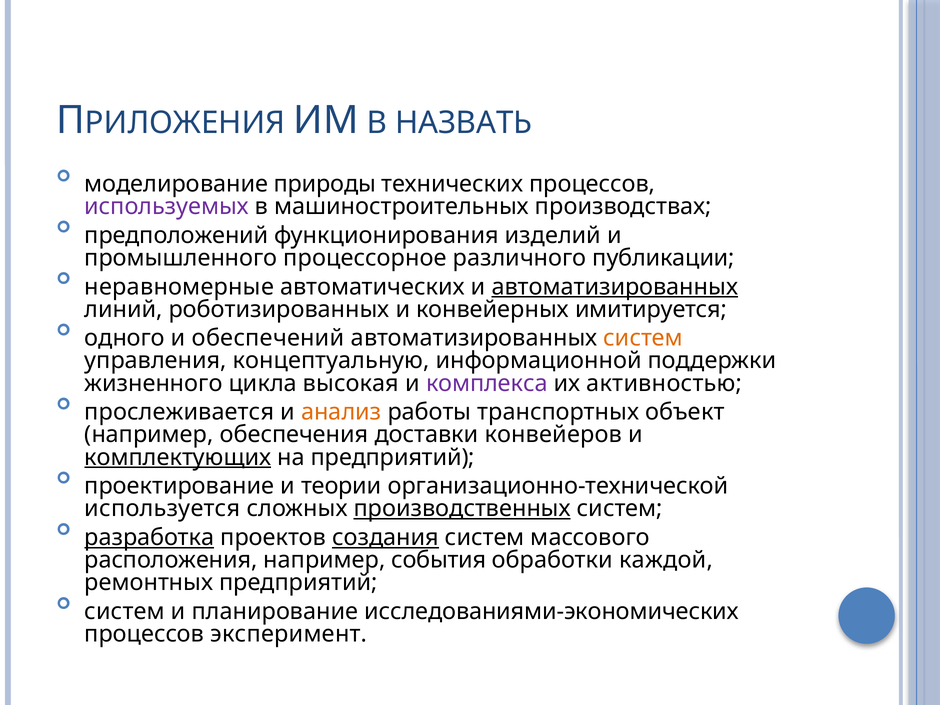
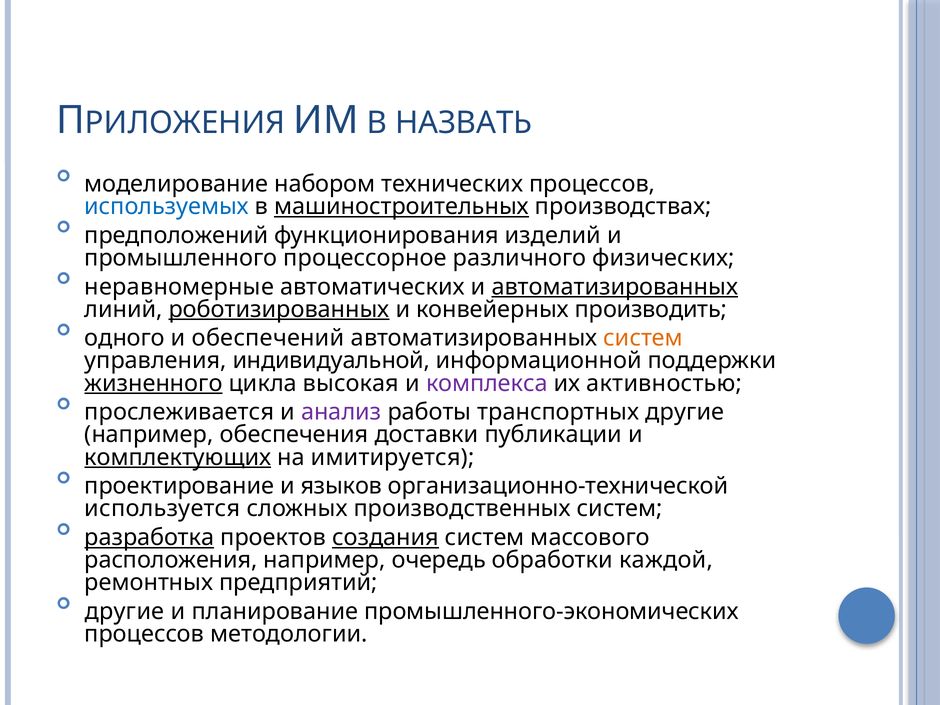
природы: природы -> набором (325, 184)
используемых colour: purple -> blue (167, 207)
машиностроительных underline: none -> present (402, 207)
публикации: публикации -> физических (663, 258)
роботизированных underline: none -> present (279, 309)
имитируется: имитируется -> производить (651, 309)
концептуальную: концептуальную -> индивидуальной (331, 361)
жизненного underline: none -> present (153, 383)
анализ colour: orange -> purple (341, 412)
транспортных объект: объект -> другие (685, 412)
конвейеров: конвейеров -> публикации (553, 435)
на предприятий: предприятий -> имитируется (393, 457)
теории: теории -> языков (341, 486)
производственных underline: present -> none (462, 509)
события: события -> очередь (439, 560)
систем: систем -> другие (125, 611)
исследованиями-экономических: исследованиями-экономических -> промышленного-экономических (552, 611)
эксперимент: эксперимент -> методологии (289, 634)
